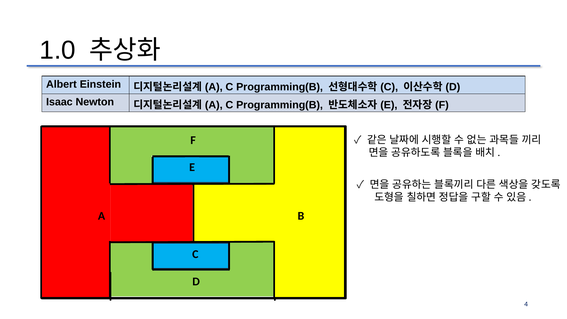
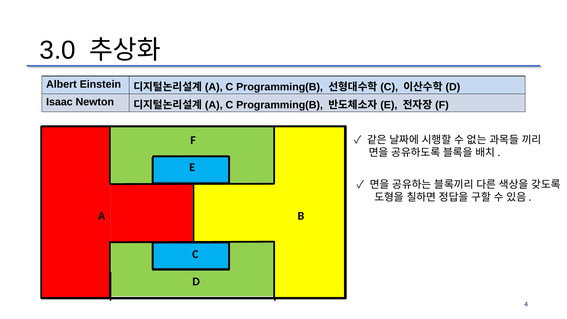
1.0: 1.0 -> 3.0 (58, 50)
